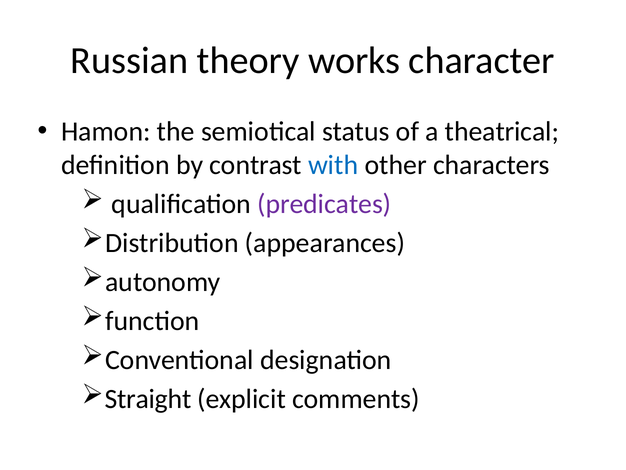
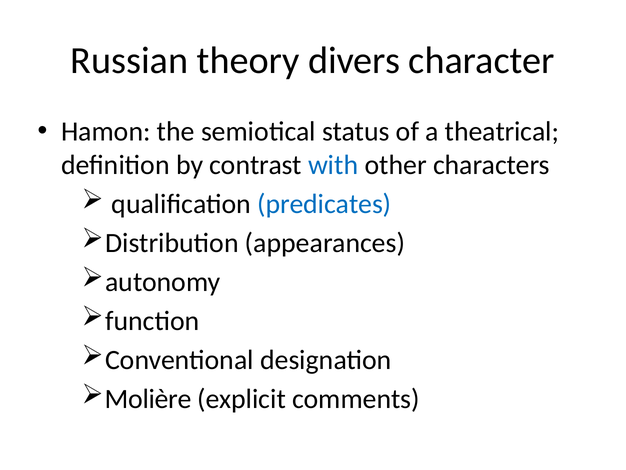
works: works -> divers (354, 61)
predicates colour: purple -> blue (324, 204)
Straight: Straight -> Molière (148, 399)
